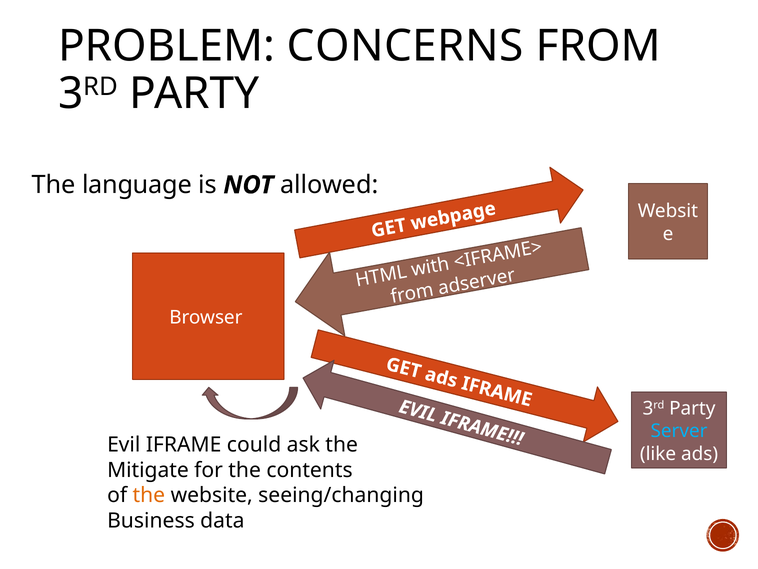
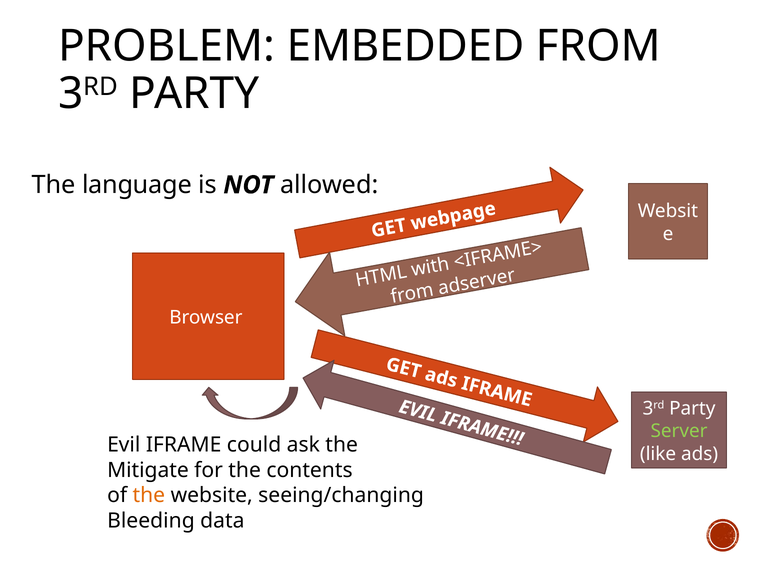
CONCERNS: CONCERNS -> EMBEDDED (406, 46)
Server colour: light blue -> light green (679, 431)
Business: Business -> Bleeding (151, 520)
